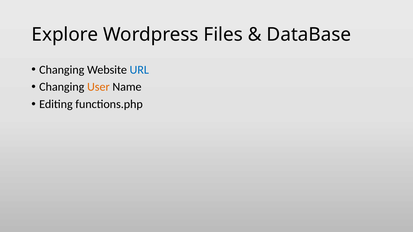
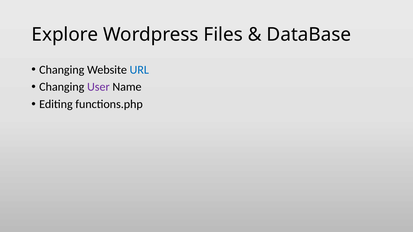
User colour: orange -> purple (98, 87)
